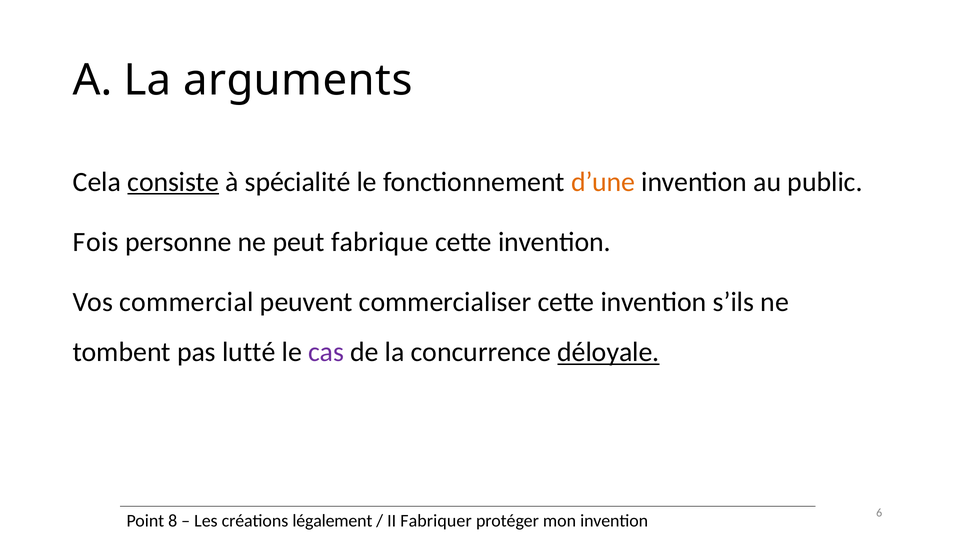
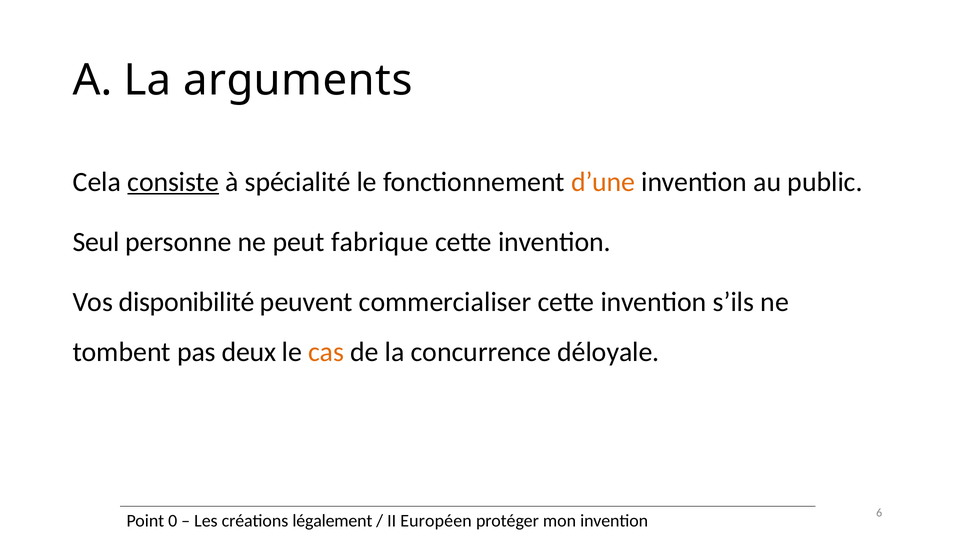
Fois: Fois -> Seul (96, 242)
commercial: commercial -> disponibilité (187, 302)
lutté: lutté -> deux (249, 352)
cas colour: purple -> orange (326, 352)
déloyale underline: present -> none (608, 352)
8: 8 -> 0 (173, 521)
Fabriquer: Fabriquer -> Européen (436, 521)
